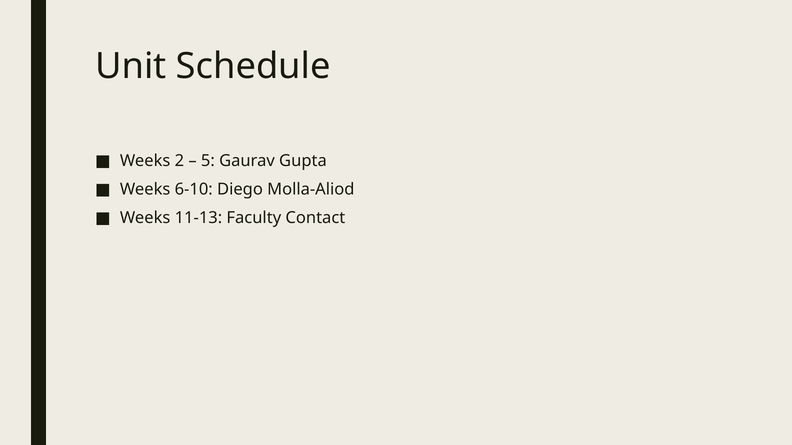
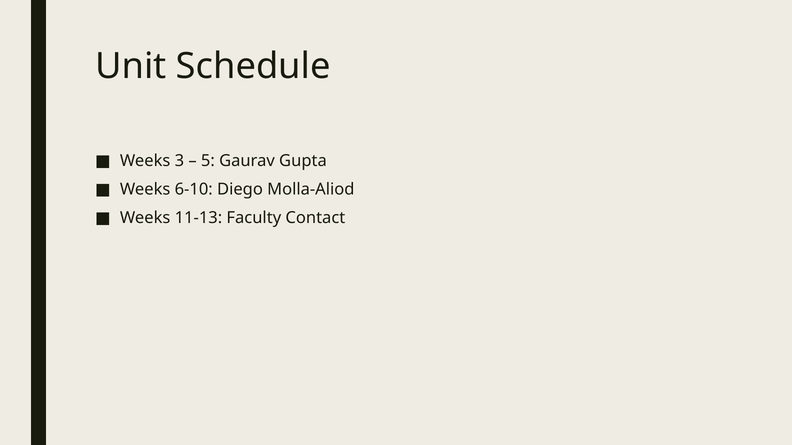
2: 2 -> 3 (179, 161)
